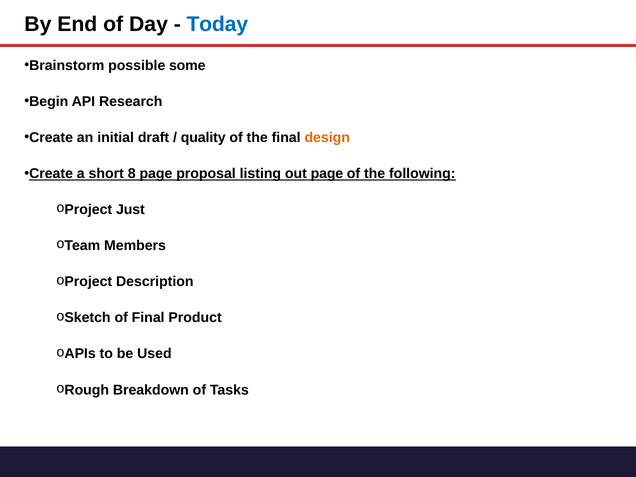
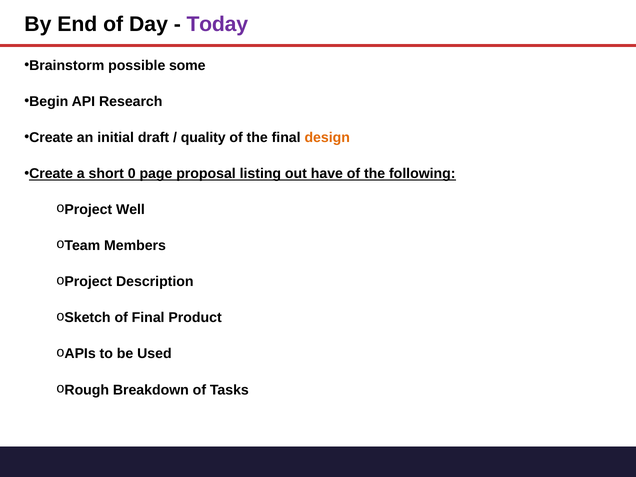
Today colour: blue -> purple (217, 24)
8: 8 -> 0 (132, 174)
out page: page -> have (327, 174)
Just: Just -> Well (130, 210)
